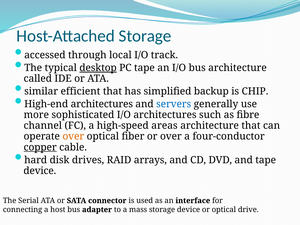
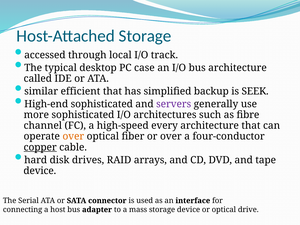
desktop underline: present -> none (98, 68)
PC tape: tape -> case (144, 68)
CHIP: CHIP -> SEEK (255, 91)
High-end architectures: architectures -> sophisticated (102, 104)
servers colour: blue -> purple (174, 104)
areas: areas -> every (165, 126)
